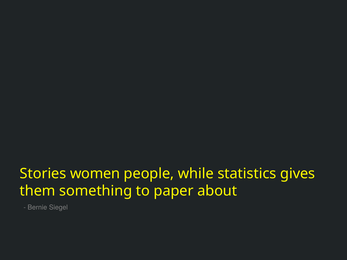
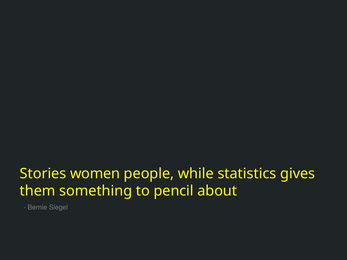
paper: paper -> pencil (174, 191)
